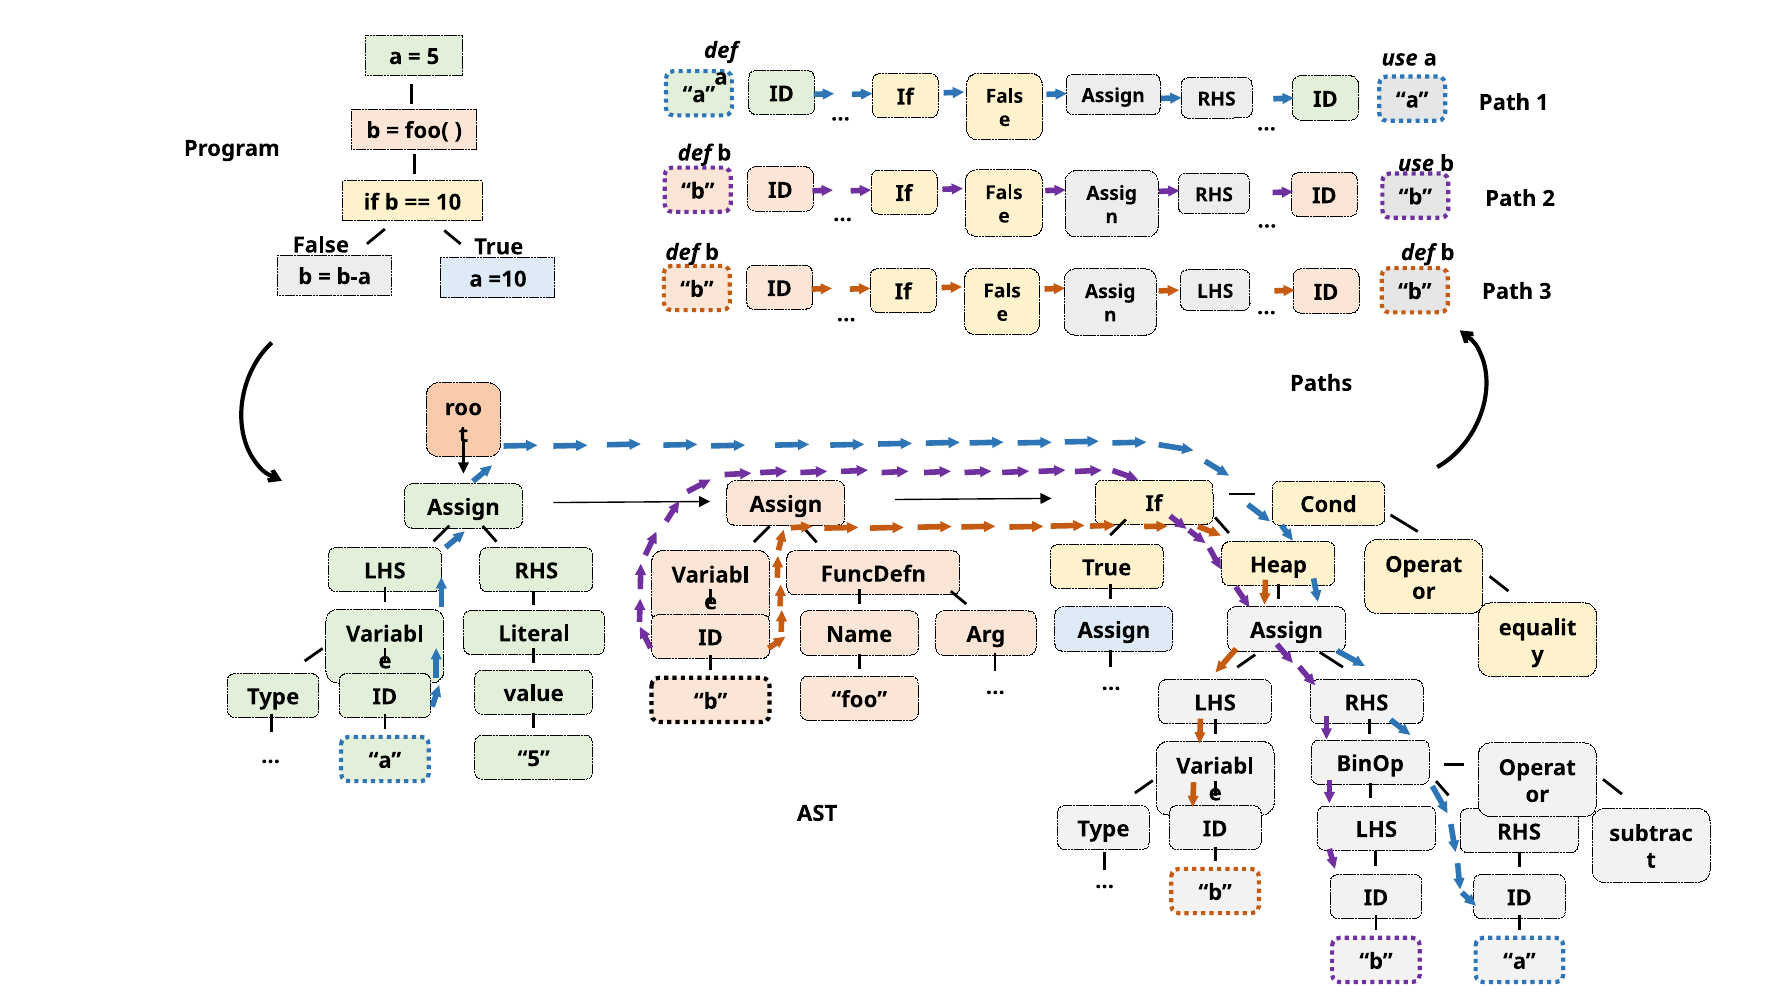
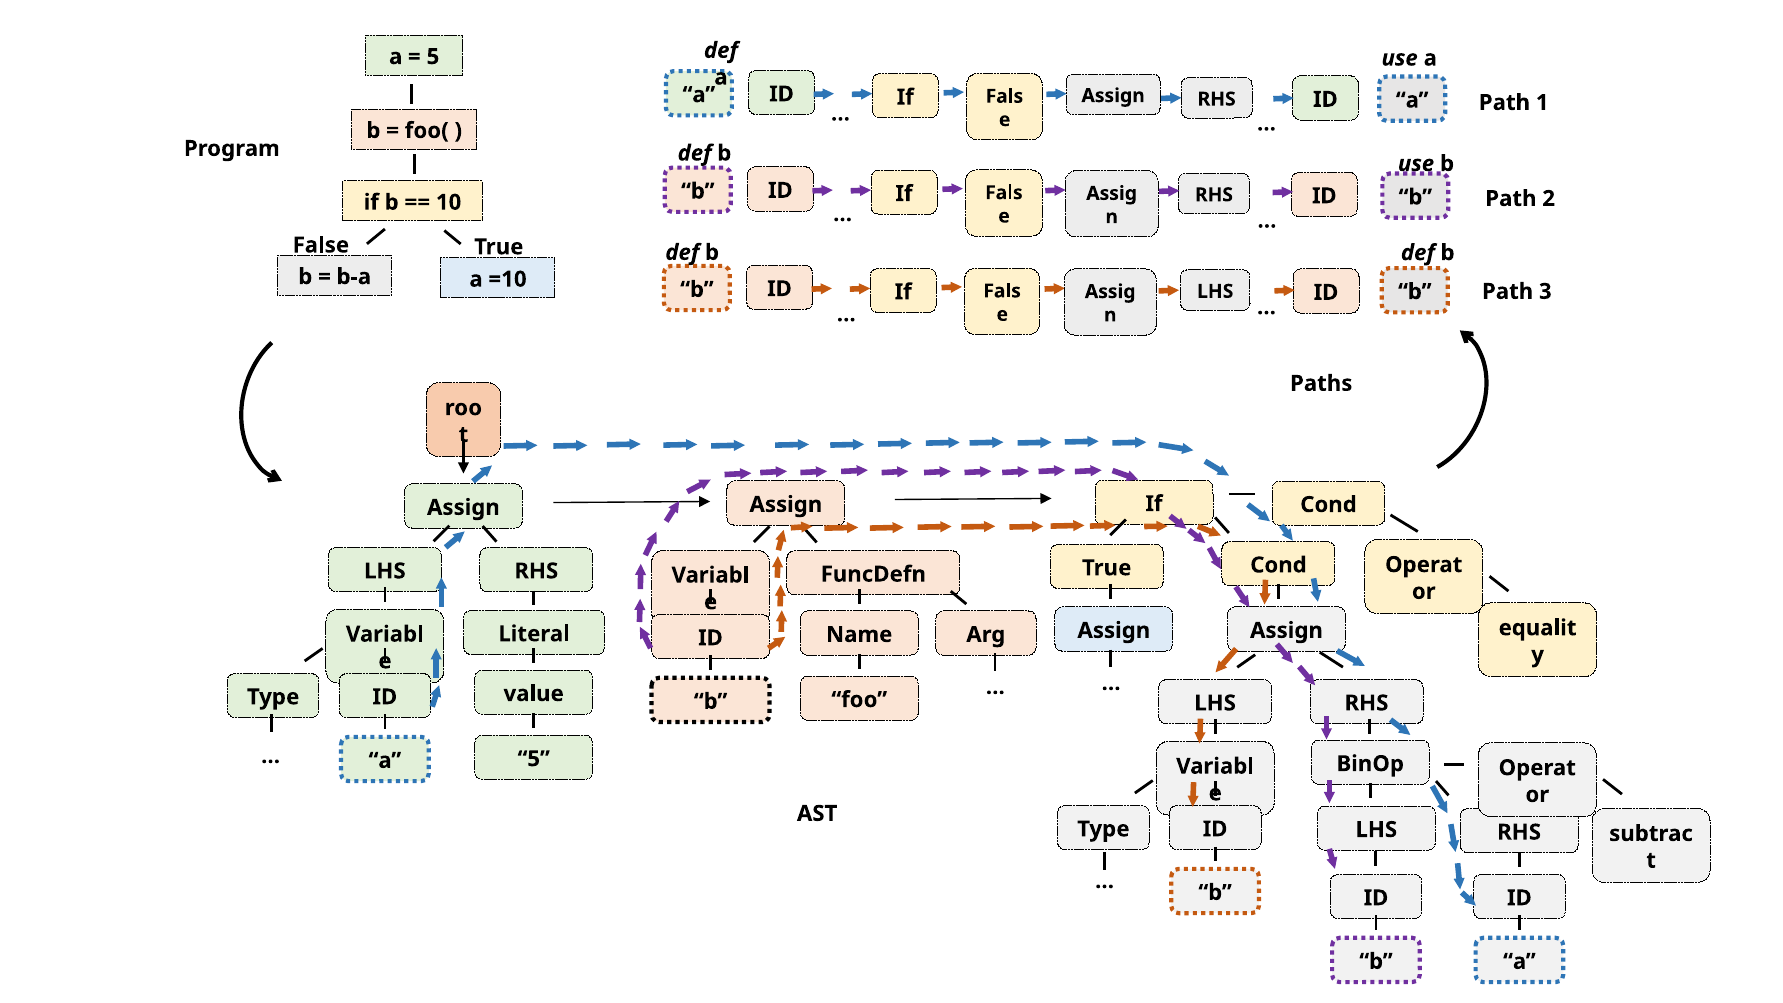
Heap: Heap -> Cond (1278, 565)
